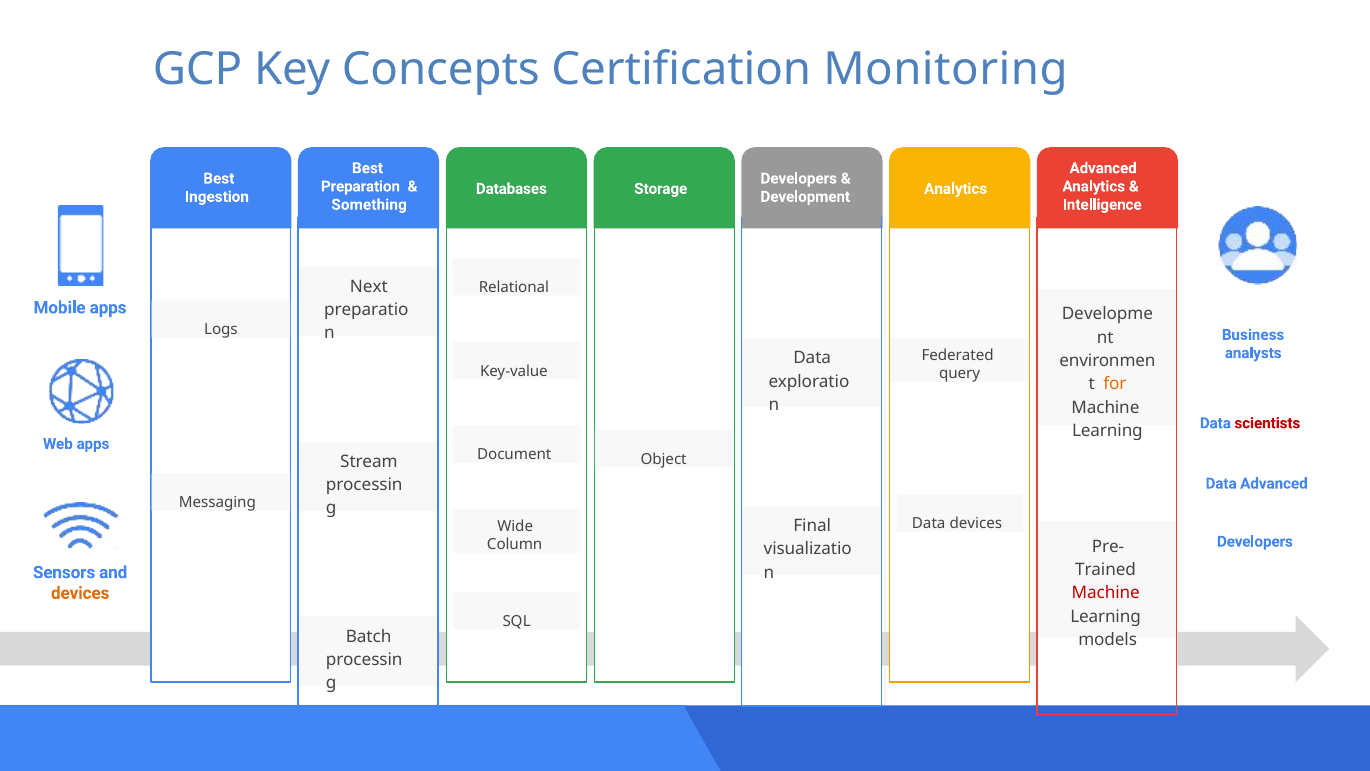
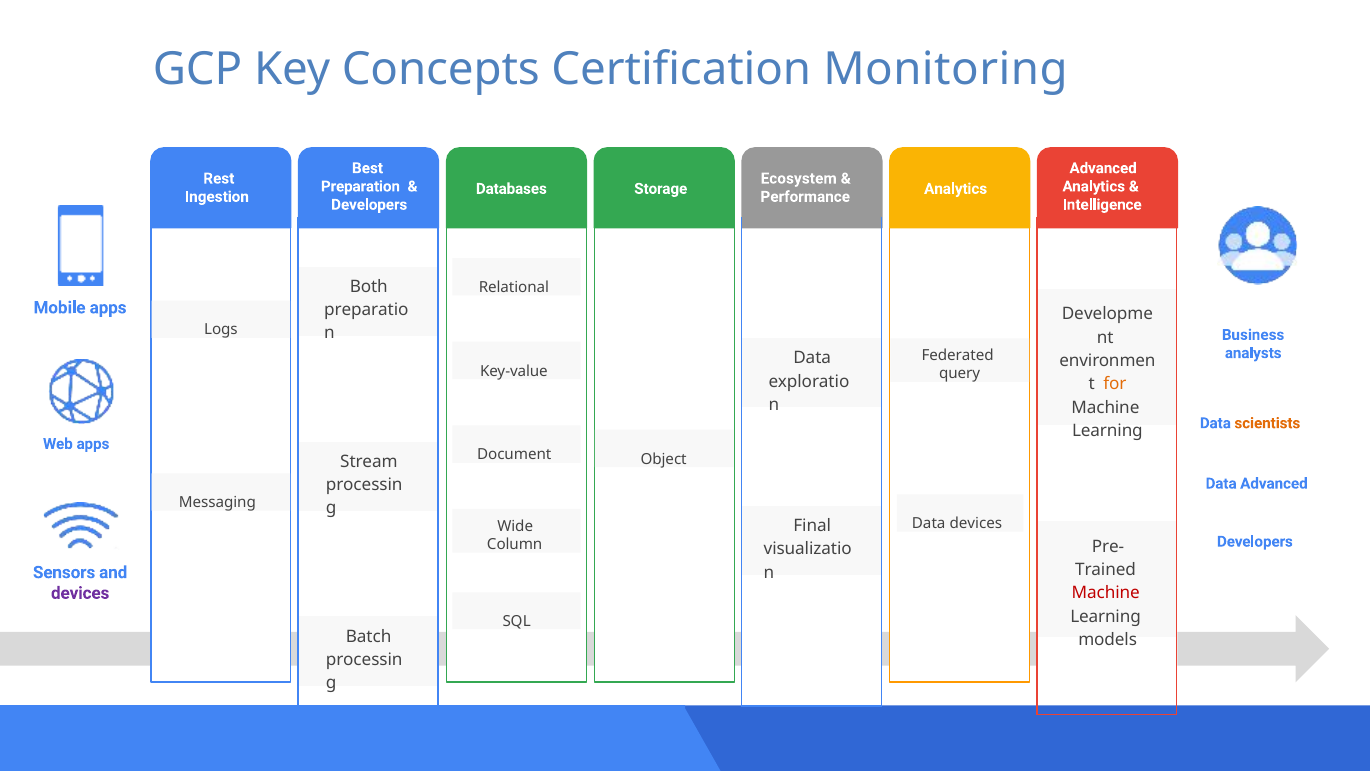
Best: Best -> Rest (219, 178)
Developers: Developers -> Ecosystem (799, 178)
Development: Development -> Performance (805, 197)
Something: Something -> Developers (369, 205)
Next: Next -> Both (369, 286)
scientists colour: red -> orange (1267, 423)
devices colour: orange -> purple (80, 593)
